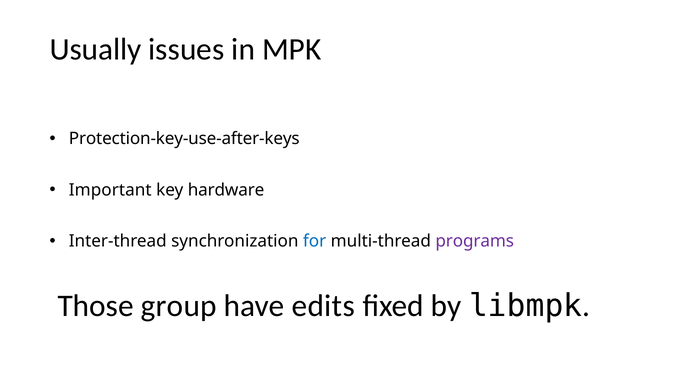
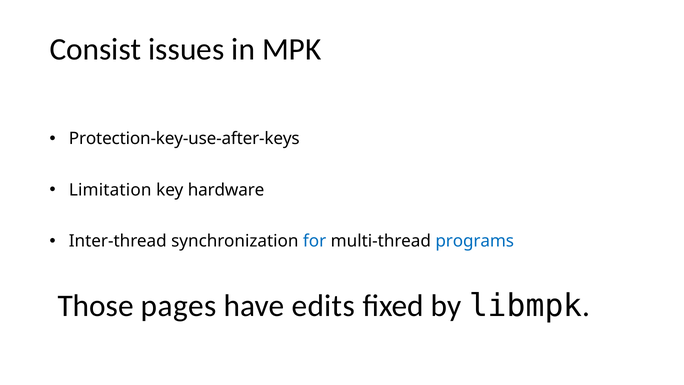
Usually: Usually -> Consist (95, 49)
Important: Important -> Limitation (110, 190)
programs colour: purple -> blue (475, 241)
group: group -> pages (179, 306)
